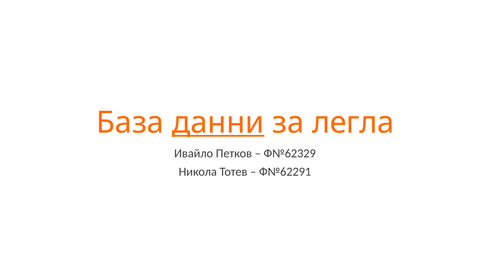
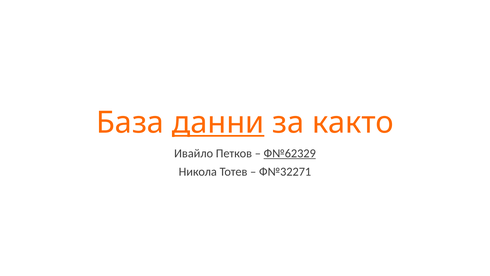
легла: легла -> както (353, 122)
Ф№62329 underline: none -> present (290, 153)
Ф№62291: Ф№62291 -> Ф№32271 (285, 171)
